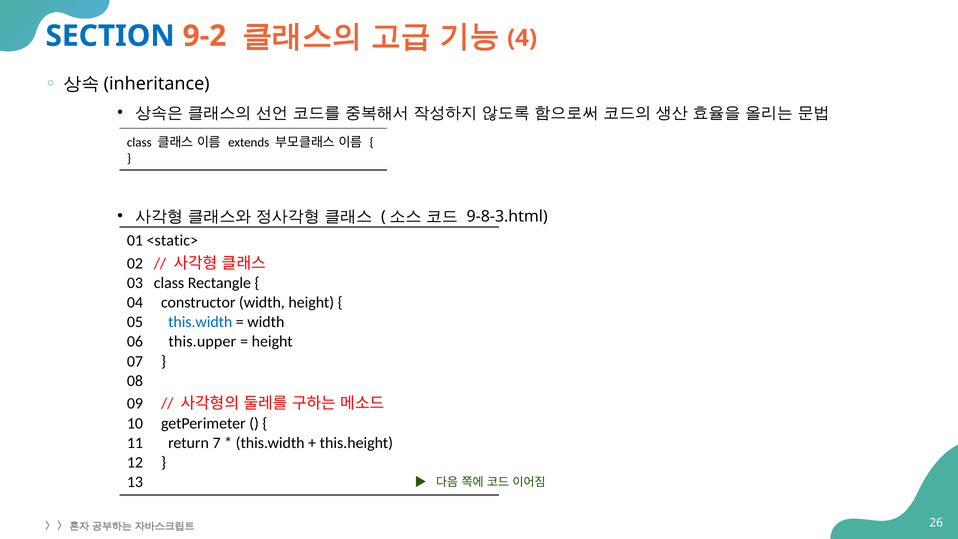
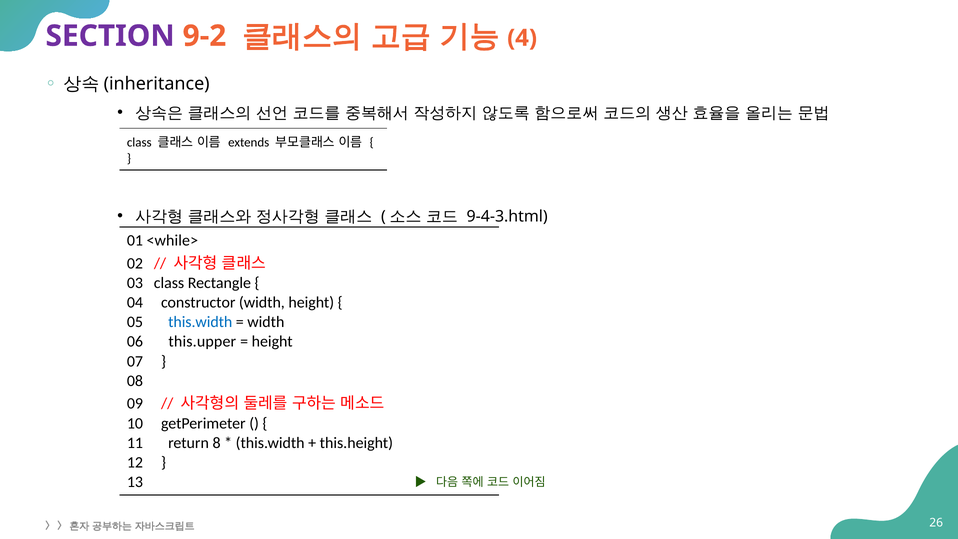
SECTION colour: blue -> purple (110, 36)
9-8-3.html: 9-8-3.html -> 9-4-3.html (507, 216)
<static>: <static> -> <while> (172, 241)
7: 7 -> 8 (217, 443)
